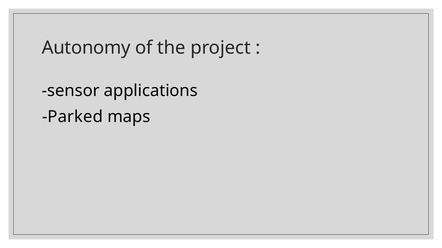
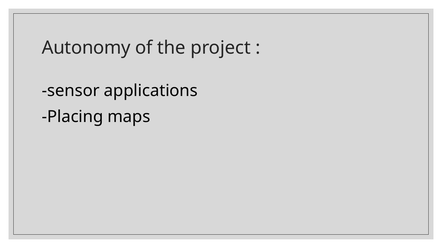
Parked: Parked -> Placing (73, 117)
